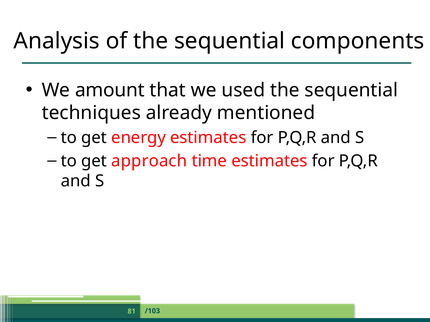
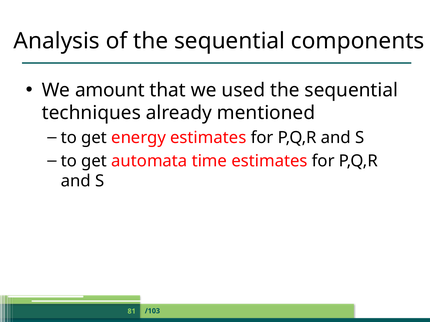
approach: approach -> automata (149, 161)
